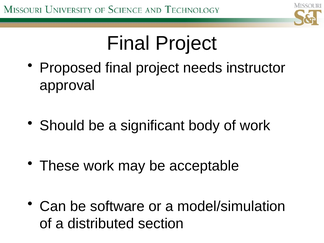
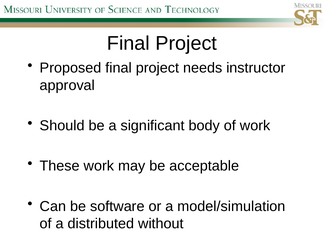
section: section -> without (161, 224)
